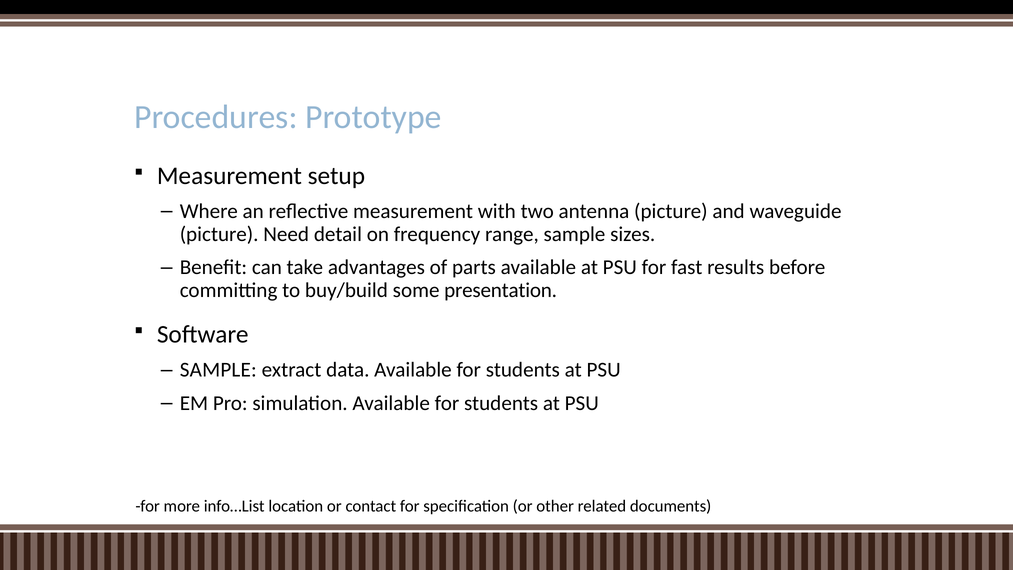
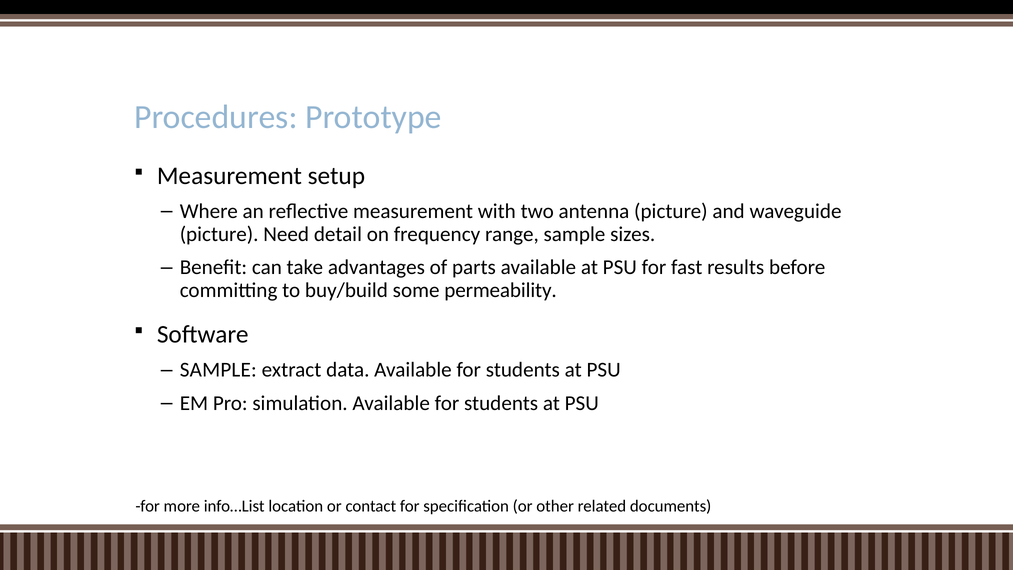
presentation: presentation -> permeability (501, 290)
